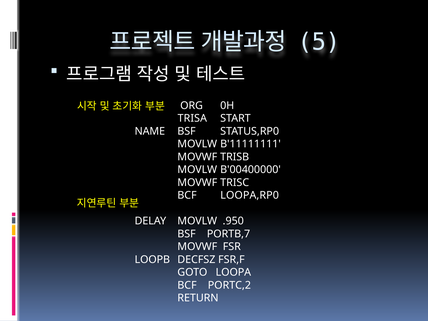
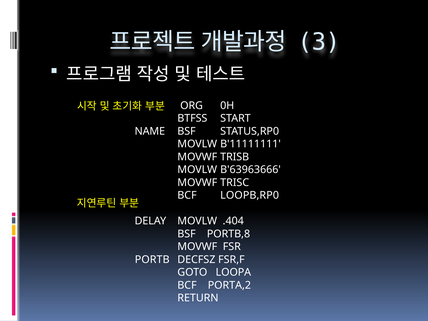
5: 5 -> 3 (319, 42)
TRISA: TRISA -> BTFSS (192, 118)
B'00400000: B'00400000 -> B'63963666 (251, 170)
LOOPA,RP0: LOOPA,RP0 -> LOOPB,RP0 (250, 195)
.950: .950 -> .404 (233, 221)
PORTB,7: PORTB,7 -> PORTB,8 (228, 234)
LOOPB: LOOPB -> PORTB (152, 260)
PORTC,2: PORTC,2 -> PORTA,2 (229, 285)
